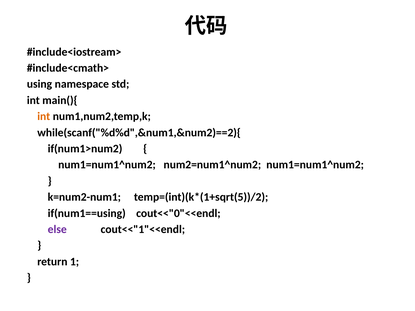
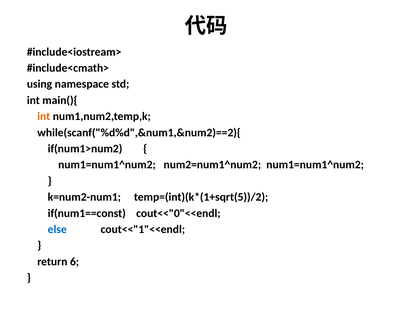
if(num1==using: if(num1==using -> if(num1==const (87, 213)
else colour: purple -> blue (57, 230)
1: 1 -> 6 (75, 262)
